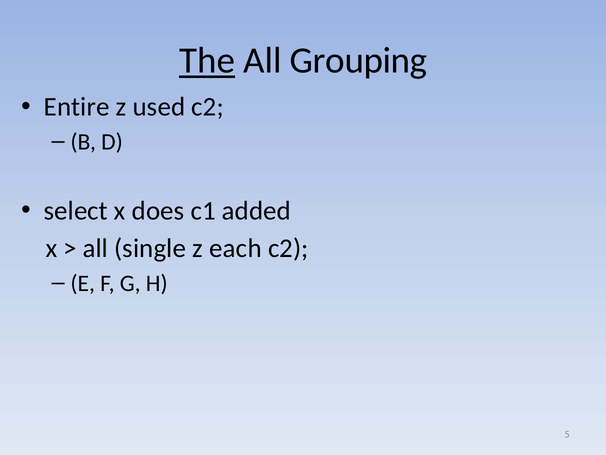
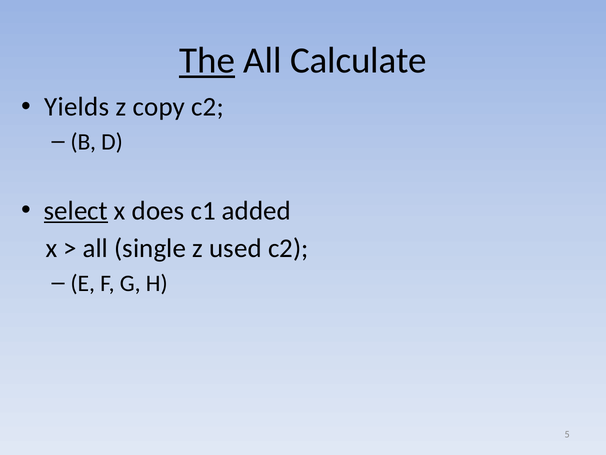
Grouping: Grouping -> Calculate (358, 61)
Entire: Entire -> Yields (77, 107)
used: used -> copy (159, 107)
select underline: none -> present (76, 211)
each: each -> used (235, 248)
